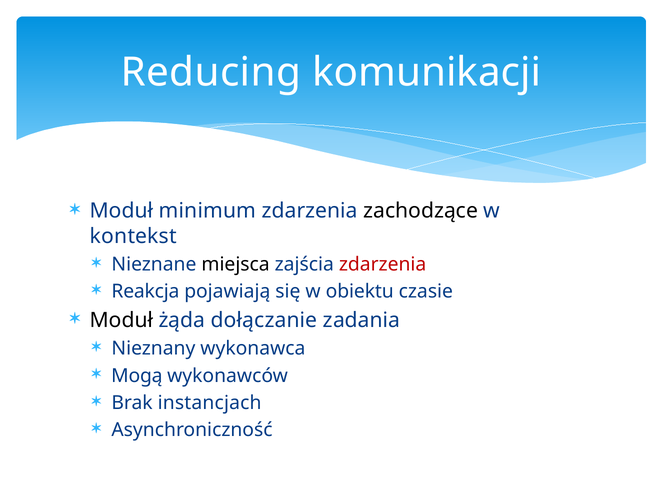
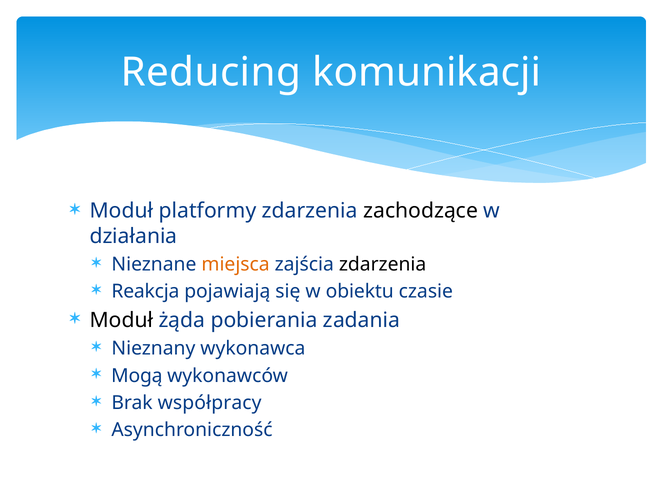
minimum: minimum -> platformy (207, 211)
kontekst: kontekst -> działania (133, 237)
miejsca colour: black -> orange (236, 265)
zdarzenia colour: red -> black (383, 265)
dołączanie: dołączanie -> pobierania (264, 321)
instancjach: instancjach -> współpracy (210, 403)
